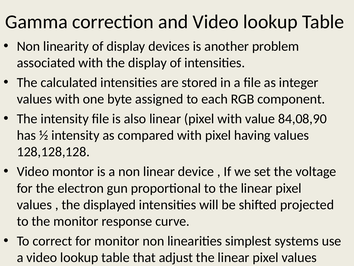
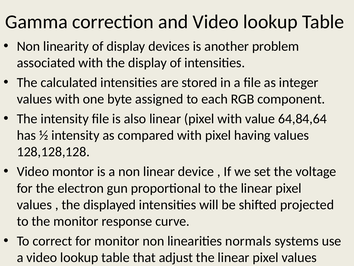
84,08,90: 84,08,90 -> 64,84,64 (302, 119)
simplest: simplest -> normals (248, 241)
